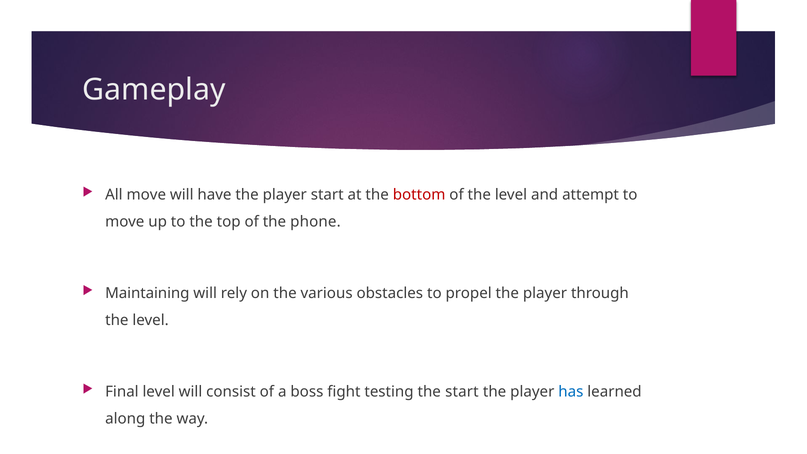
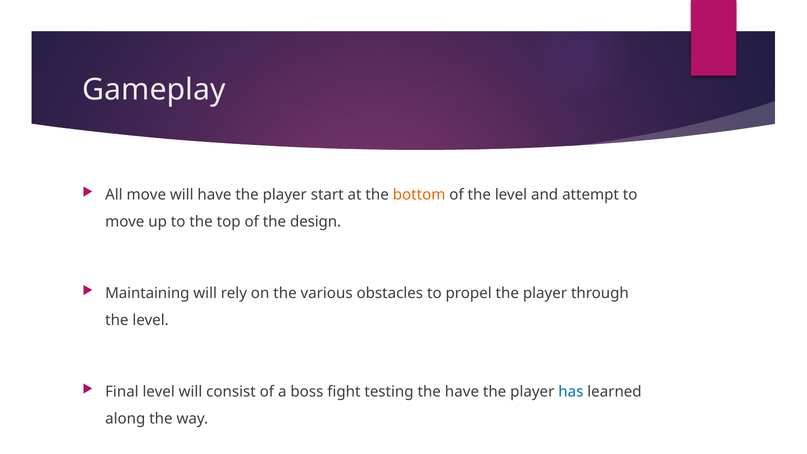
bottom colour: red -> orange (419, 195)
phone: phone -> design (316, 222)
the start: start -> have (462, 392)
